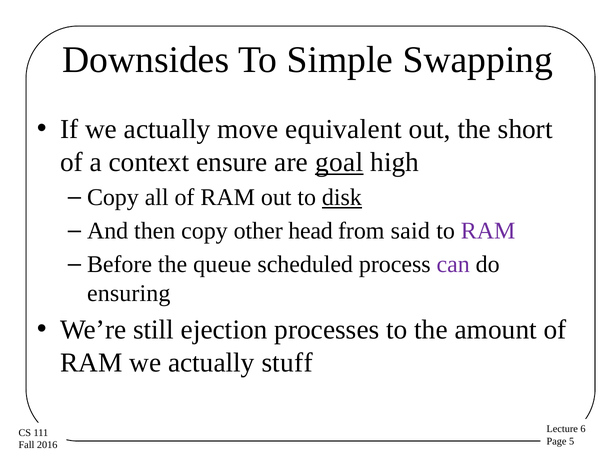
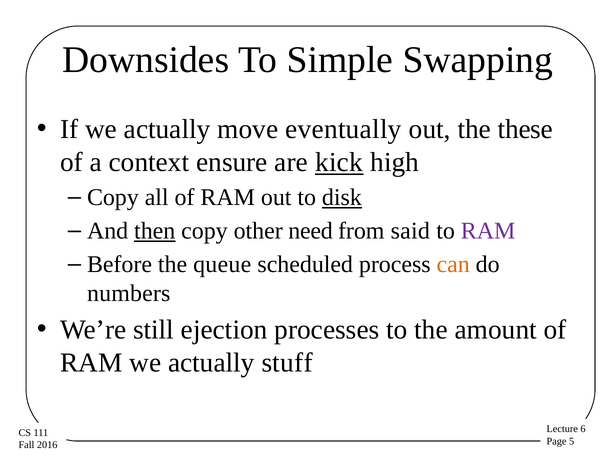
equivalent: equivalent -> eventually (343, 129)
short: short -> these (525, 129)
goal: goal -> kick (339, 162)
then underline: none -> present (155, 231)
head: head -> need (311, 231)
can colour: purple -> orange (453, 265)
ensuring: ensuring -> numbers (129, 293)
